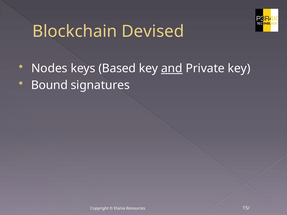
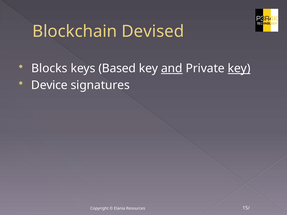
Nodes: Nodes -> Blocks (49, 69)
key underline: none -> present (239, 69)
Bound: Bound -> Device (49, 85)
